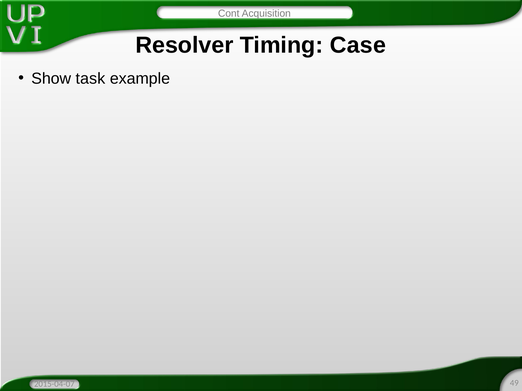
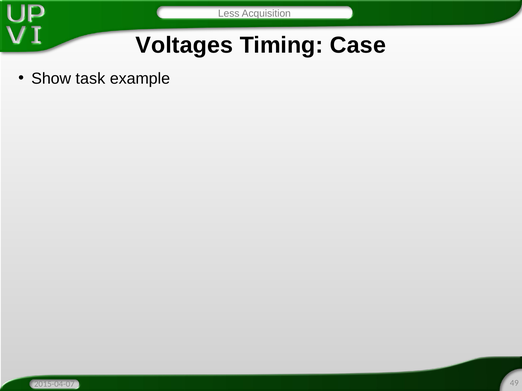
Cont: Cont -> Less (229, 14)
Resolver: Resolver -> Voltages (184, 45)
